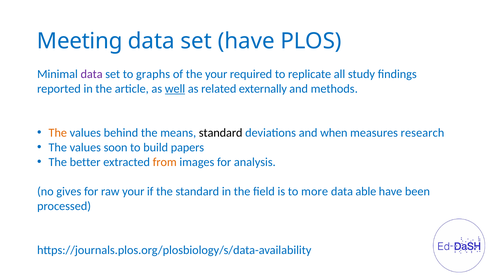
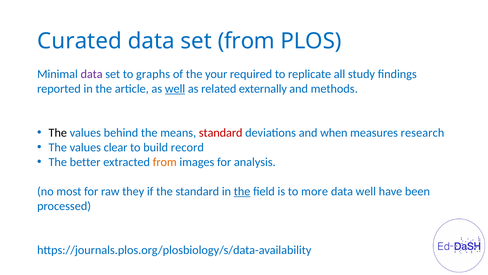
Meeting: Meeting -> Curated (80, 41)
set have: have -> from (246, 41)
The colour: orange -> black (58, 133)
standard colour: black -> red (221, 133)
soon: soon -> clear (116, 147)
papers: papers -> record (187, 147)
gives: gives -> most (69, 191)
raw your: your -> they (133, 191)
the underline: none -> present (242, 191)
data able: able -> well (366, 191)
